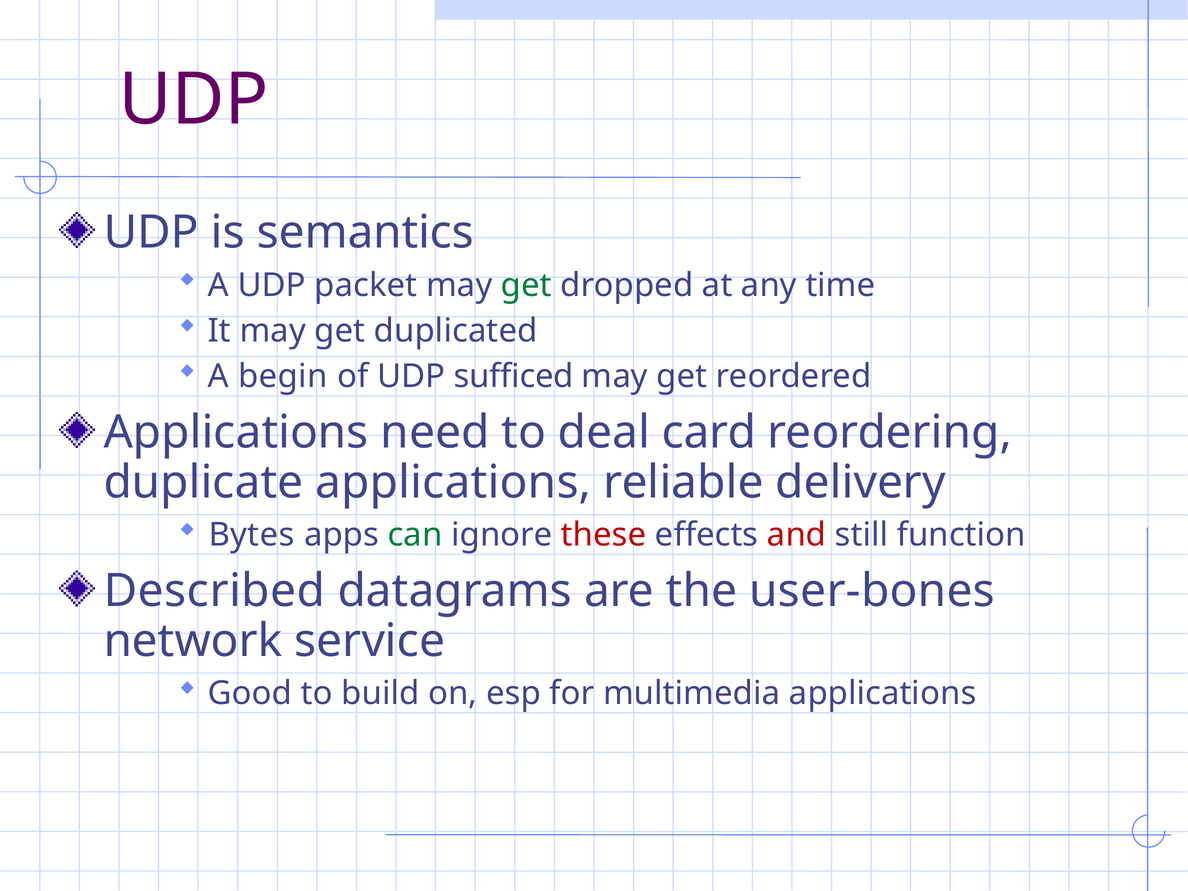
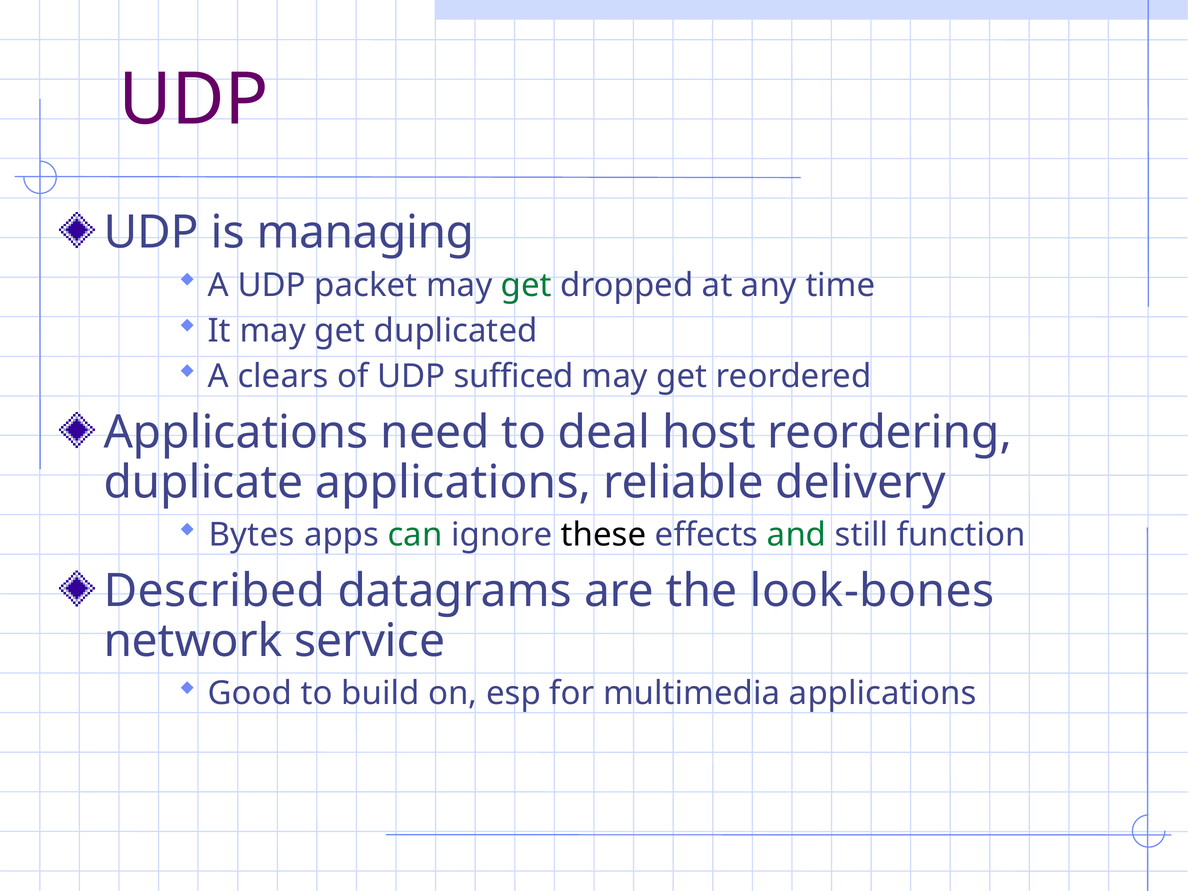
semantics: semantics -> managing (366, 233)
begin: begin -> clears (283, 376)
card: card -> host (709, 432)
these colour: red -> black (603, 535)
and colour: red -> green (797, 535)
user-bones: user-bones -> look-bones (872, 591)
